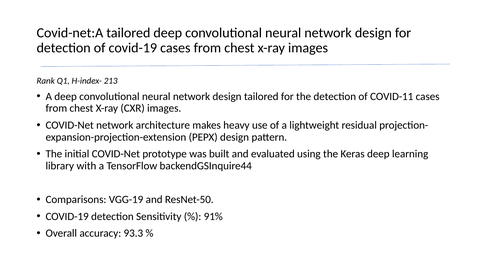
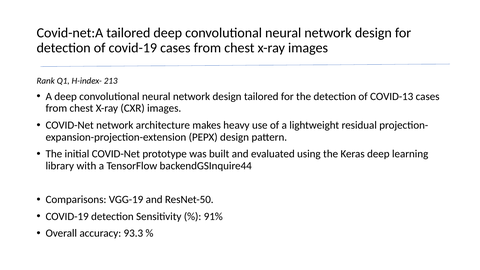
COVID-11: COVID-11 -> COVID-13 (392, 96)
